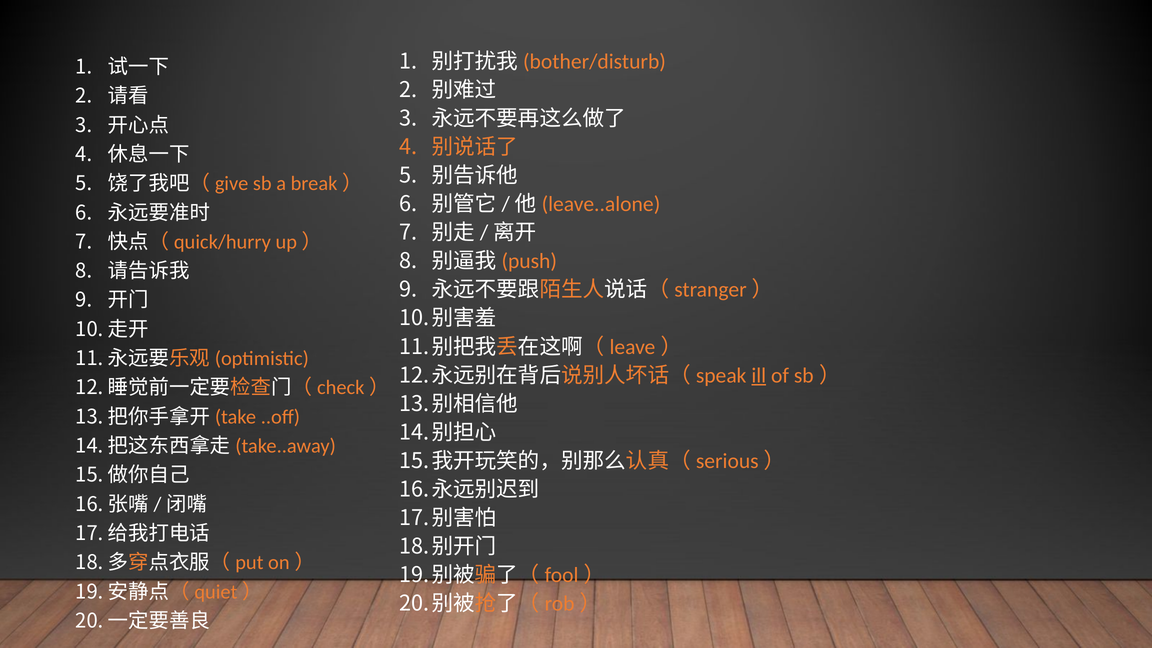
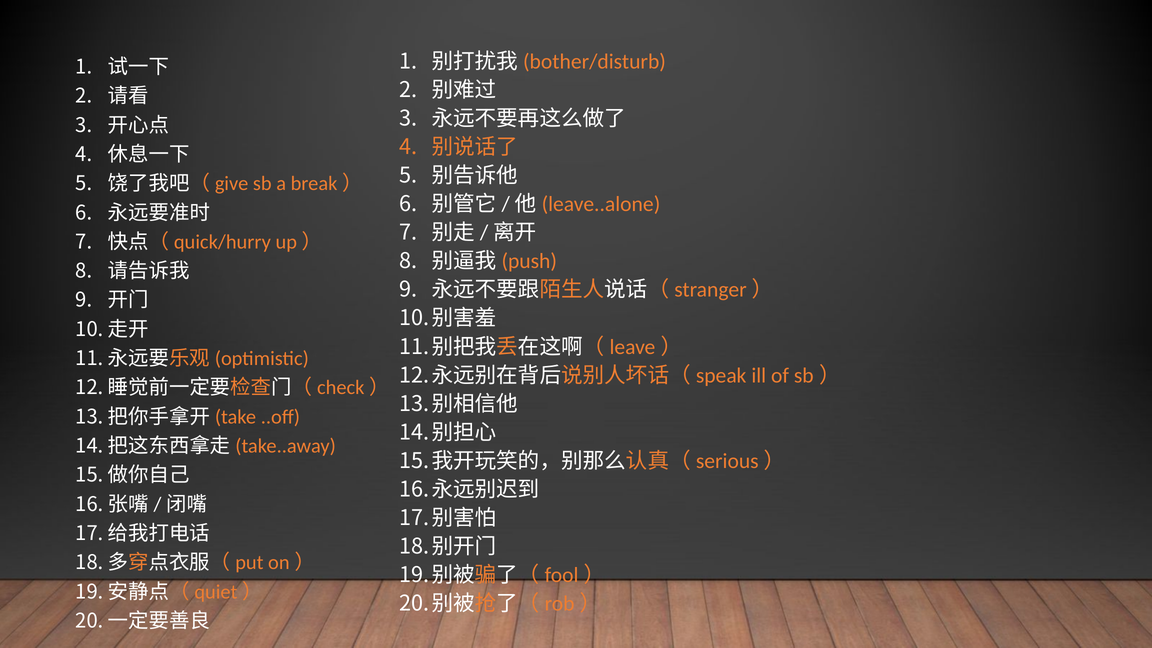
ill underline: present -> none (759, 375)
